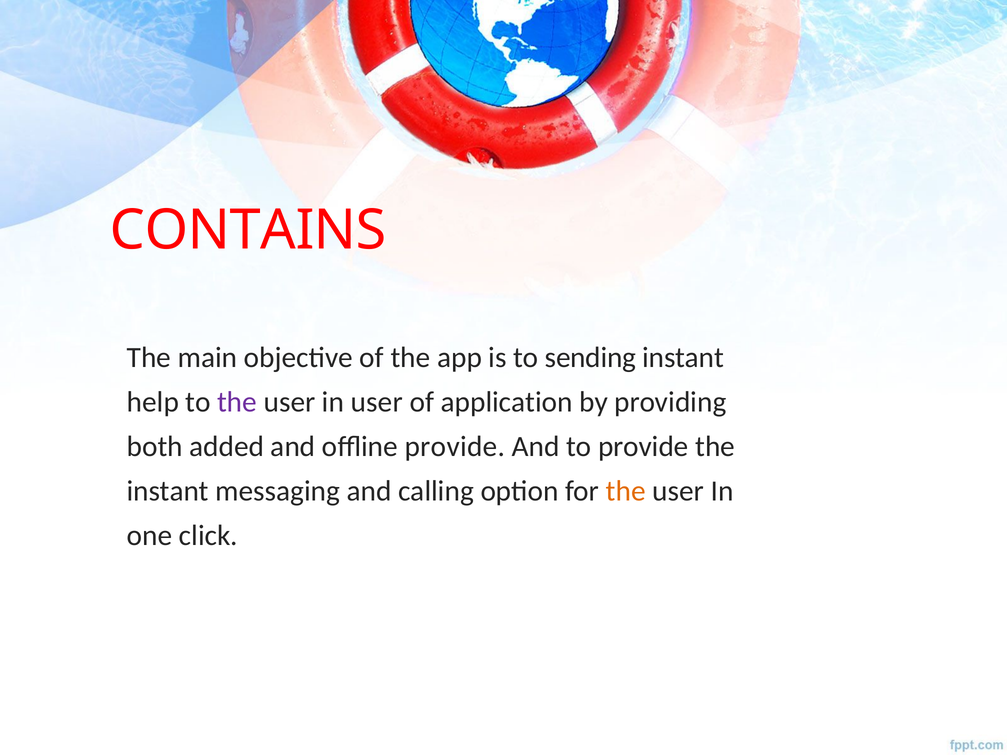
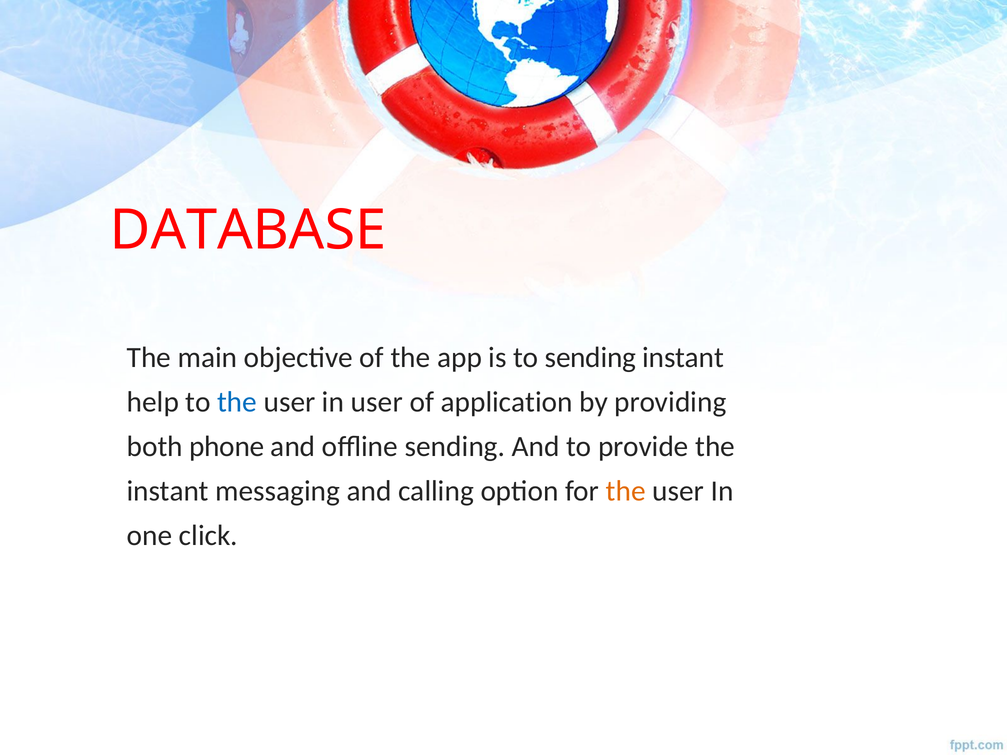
CONTAINS: CONTAINS -> DATABASE (248, 230)
the colour: purple -> blue (237, 402)
added: added -> phone (227, 447)
offline provide: provide -> sending (455, 447)
